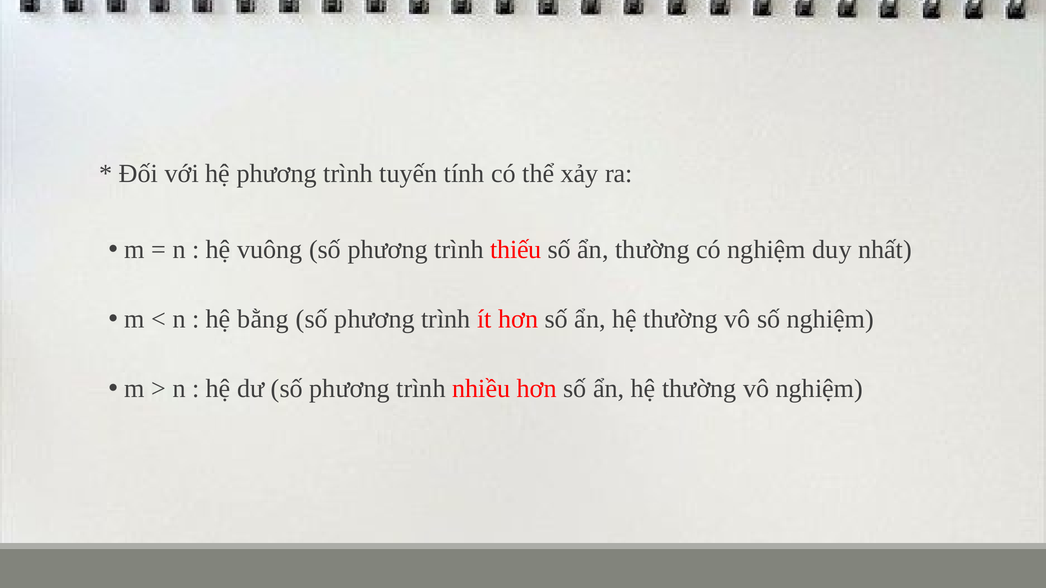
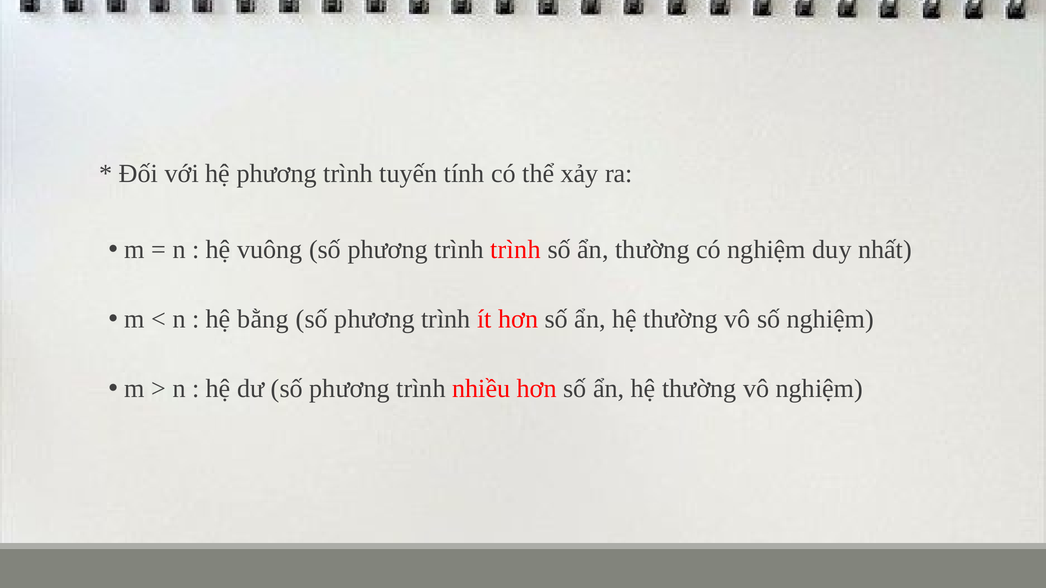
trình thiếu: thiếu -> trình (516, 250)
